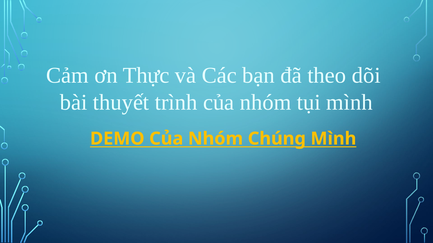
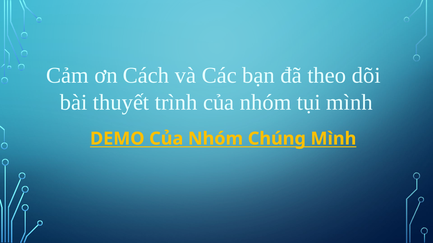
Thực: Thực -> Cách (146, 76)
